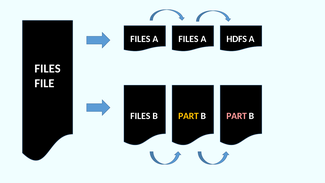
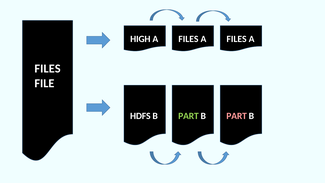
HDFS: HDFS -> FILES (237, 39)
FILES: FILES -> HIGH (140, 39)
FILES: FILES -> HDFS (140, 116)
PART colour: yellow -> light green (188, 116)
